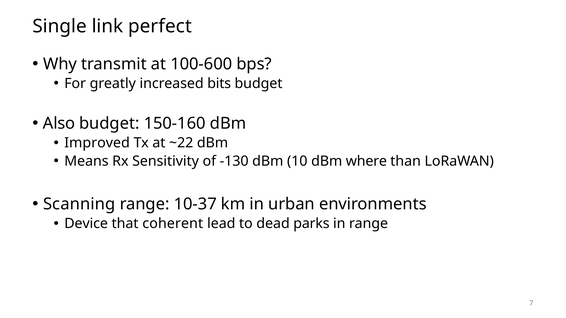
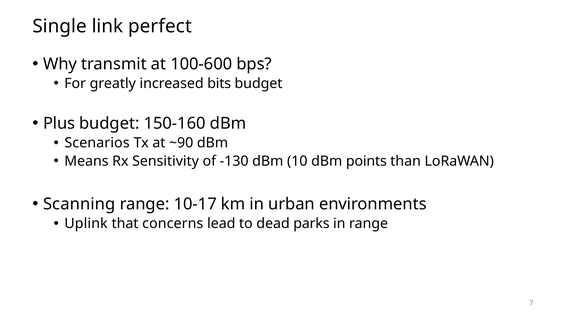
Also: Also -> Plus (59, 124)
Improved: Improved -> Scenarios (97, 143)
~22: ~22 -> ~90 (181, 143)
where: where -> points (366, 161)
10-37: 10-37 -> 10-17 (195, 204)
Device: Device -> Uplink (86, 224)
coherent: coherent -> concerns (173, 224)
